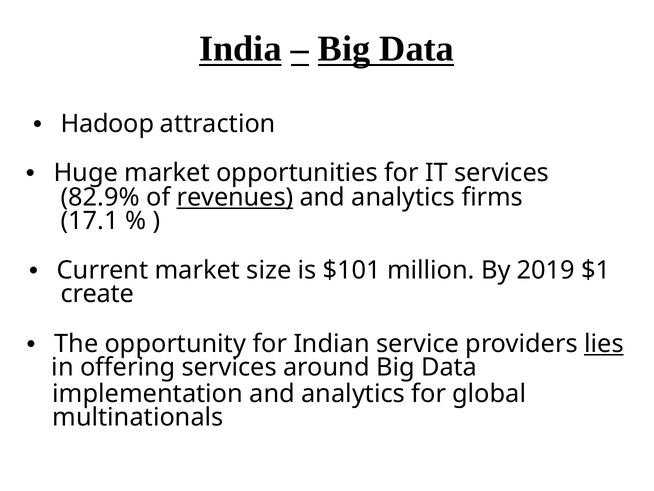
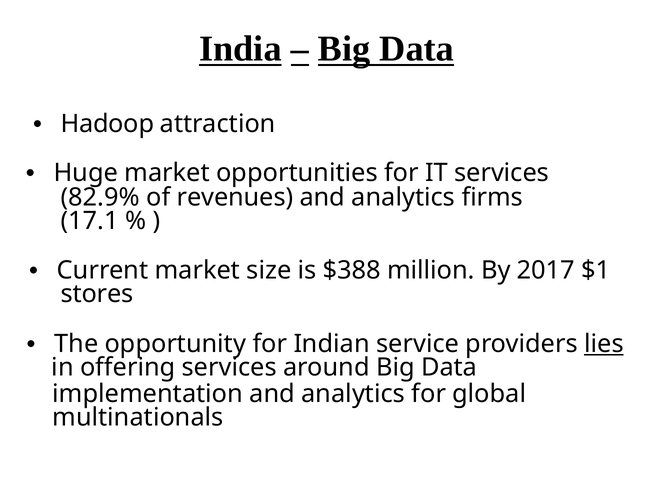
revenues underline: present -> none (235, 197)
$101: $101 -> $388 (352, 270)
2019: 2019 -> 2017 (546, 270)
create: create -> stores (97, 294)
